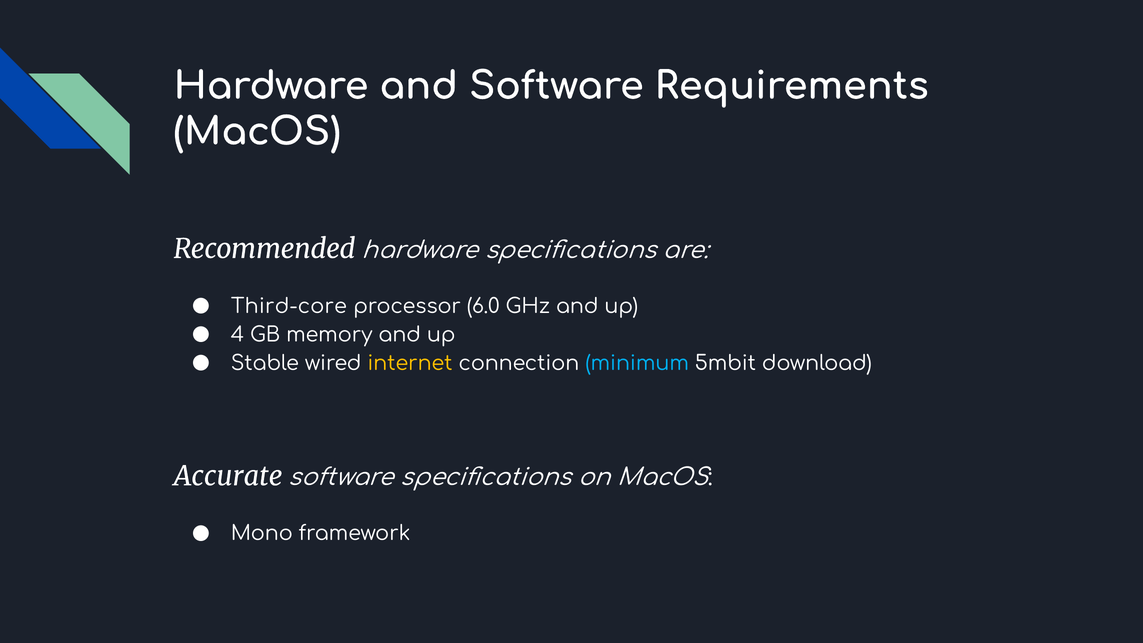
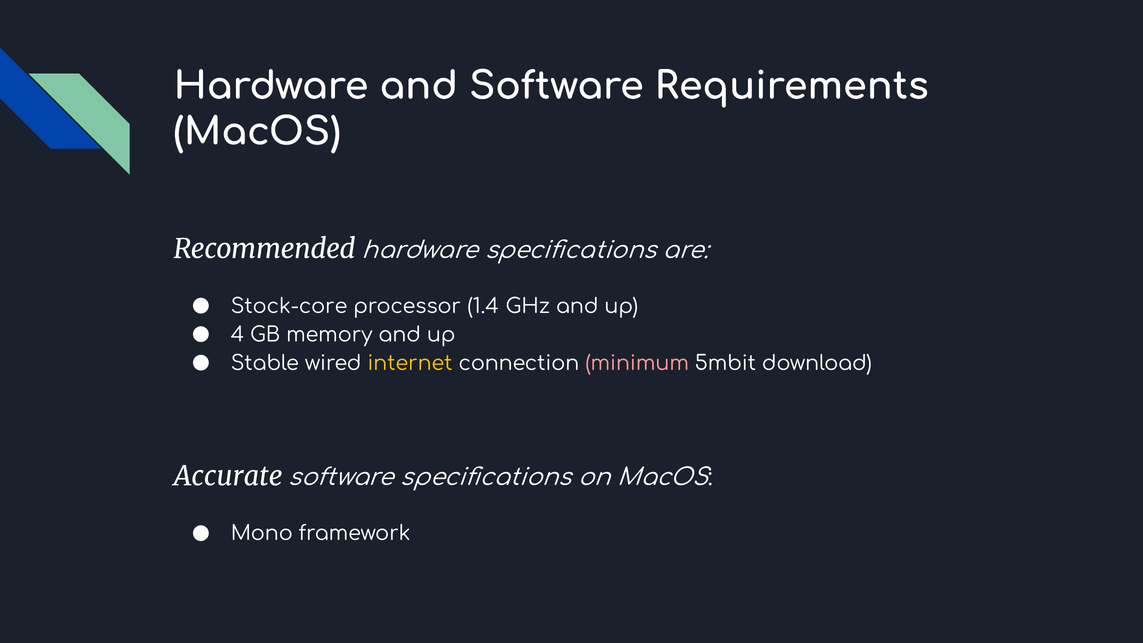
Third-core: Third-core -> Stock-core (289, 306)
6.0: 6.0 -> 1.4 (483, 306)
minimum colour: light blue -> pink (637, 363)
